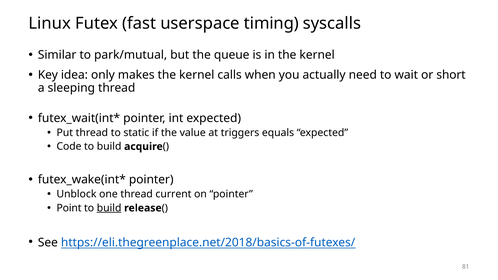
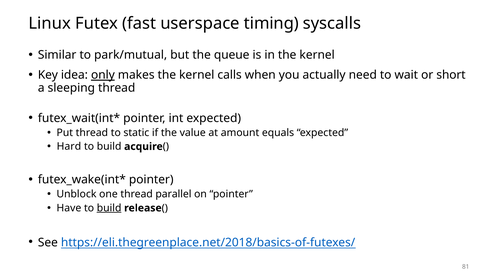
only underline: none -> present (103, 75)
triggers: triggers -> amount (240, 133)
Code: Code -> Hard (69, 147)
current: current -> parallel (173, 194)
Point: Point -> Have (69, 208)
